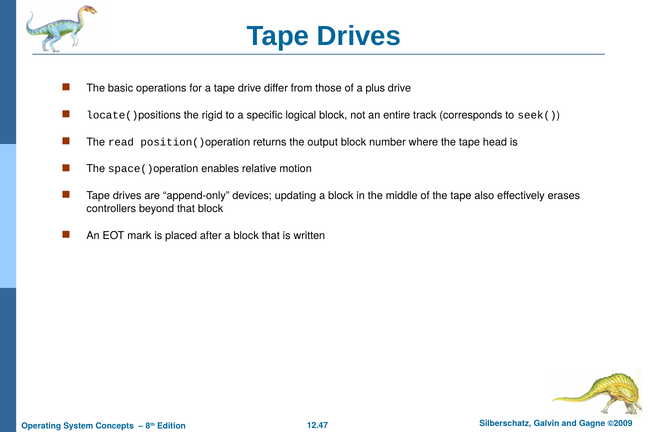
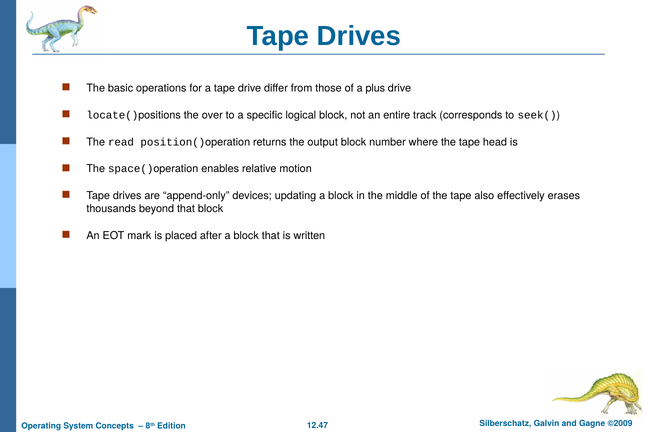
rigid: rigid -> over (212, 115)
controllers: controllers -> thousands (111, 209)
